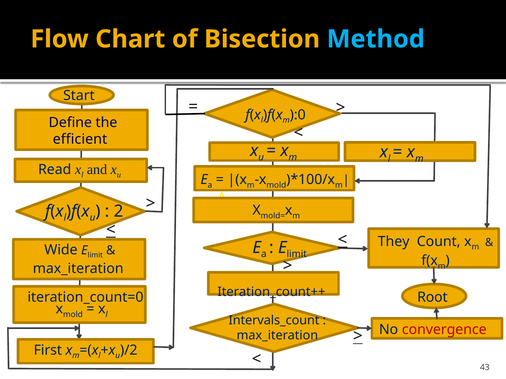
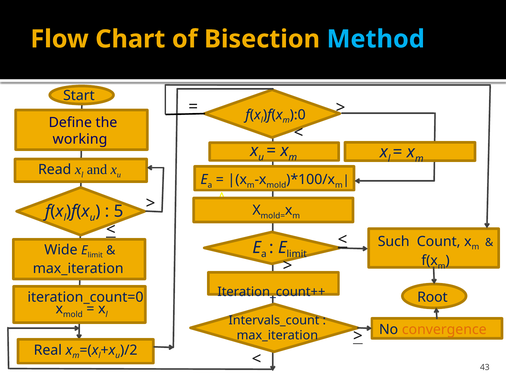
efficient: efficient -> working (80, 139)
2: 2 -> 5 (118, 211)
They: They -> Such (394, 242)
convergence colour: red -> orange (444, 330)
First: First -> Real (48, 350)
